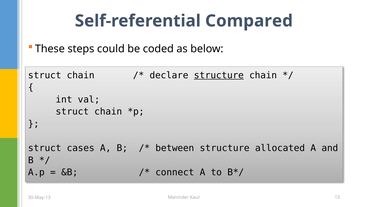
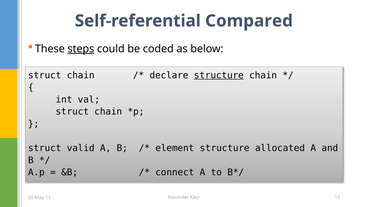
steps underline: none -> present (81, 49)
cases: cases -> valid (81, 148)
between: between -> element (175, 148)
